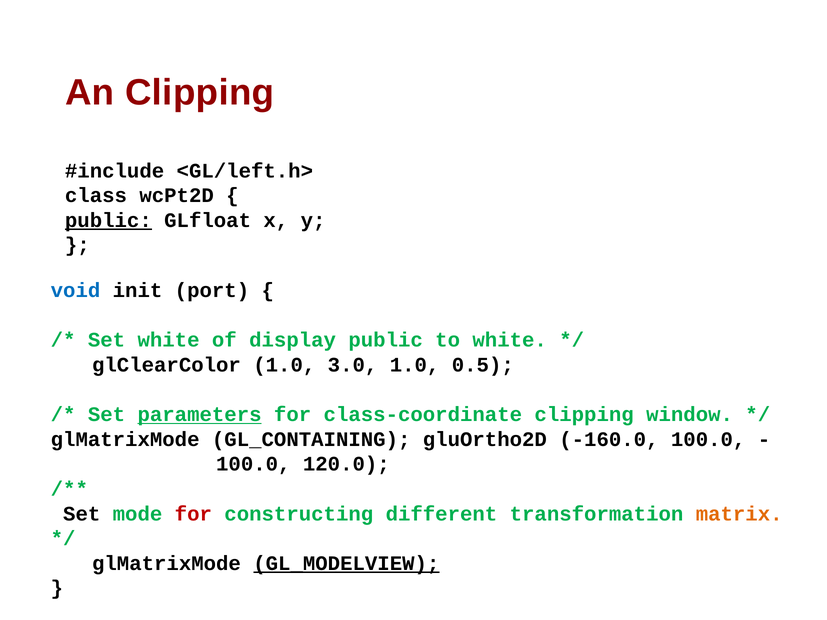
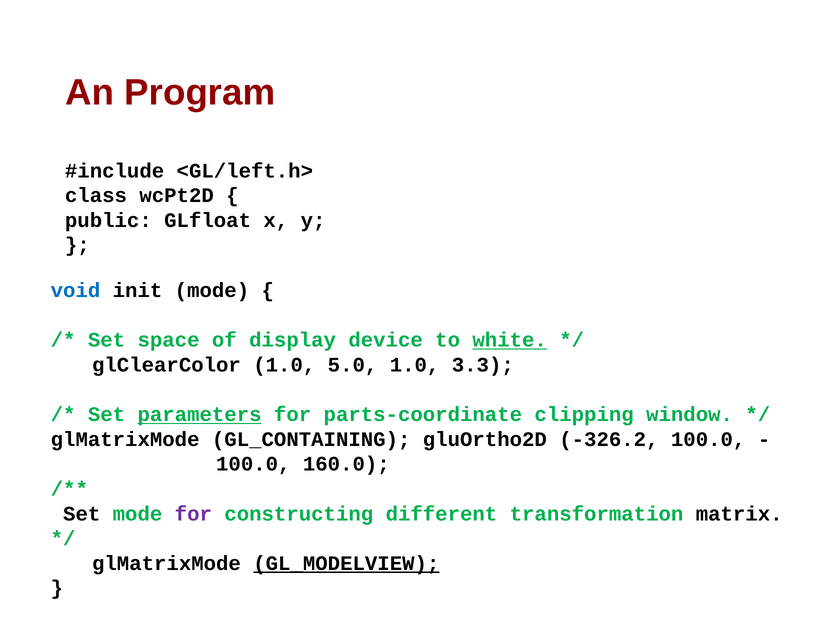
An Clipping: Clipping -> Program (200, 93)
public underline: present -> none (108, 220)
init port: port -> mode (212, 291)
Set white: white -> space (169, 340)
display public: public -> device (386, 340)
white underline: none -> present (510, 340)
3.0: 3.0 -> 5.0 (353, 365)
0.5: 0.5 -> 3.3 (483, 365)
class-coordinate: class-coordinate -> parts-coordinate (423, 415)
-160.0: -160.0 -> -326.2 (609, 440)
120.0: 120.0 -> 160.0 (346, 464)
for colour: red -> purple (193, 514)
matrix colour: orange -> black (739, 514)
